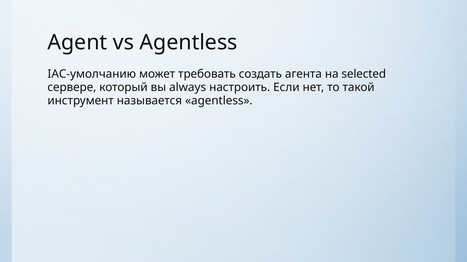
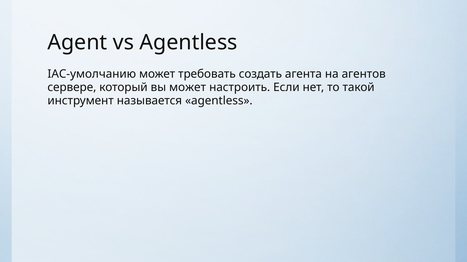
selected: selected -> агентов (364, 74)
вы always: always -> может (188, 88)
